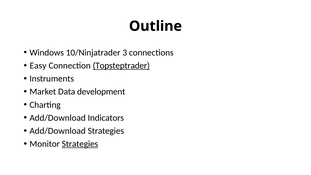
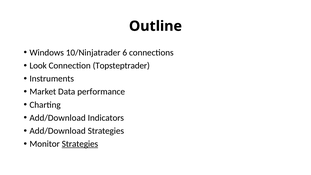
3: 3 -> 6 (125, 53)
Easy: Easy -> Look (38, 66)
Topsteptrader underline: present -> none (121, 66)
development: development -> performance (101, 92)
